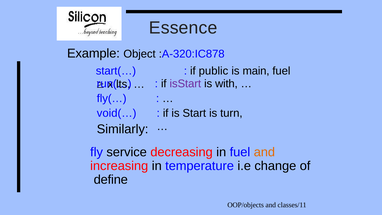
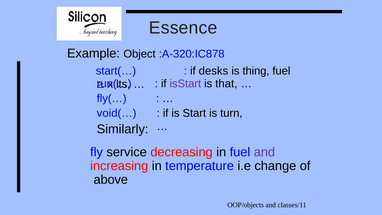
public: public -> desks (213, 71)
main: main -> thing (256, 71)
with: with -> that (226, 84)
and colour: orange -> purple (264, 152)
define: define -> above (111, 180)
